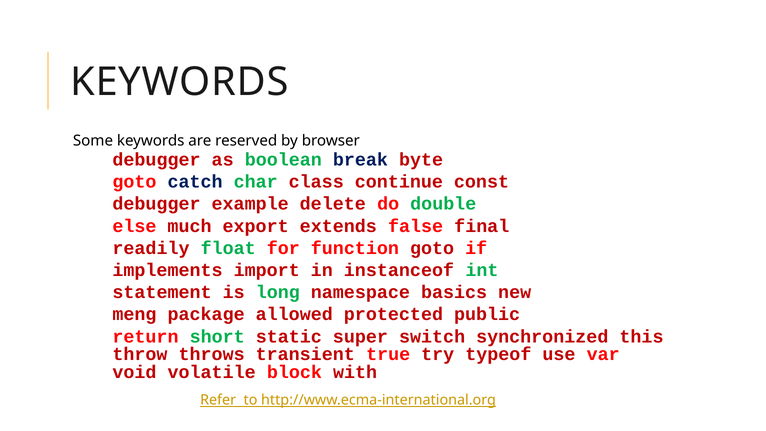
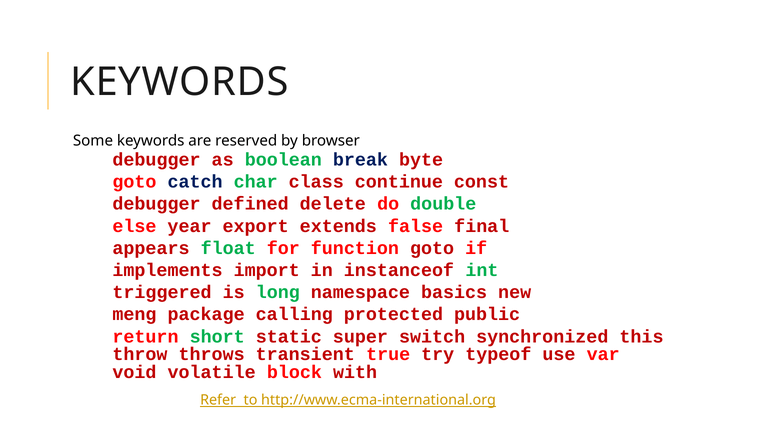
example: example -> defined (250, 204)
much: much -> year (190, 226)
readily: readily -> appears (151, 248)
statement: statement -> triggered (162, 292)
allowed: allowed -> calling (294, 314)
